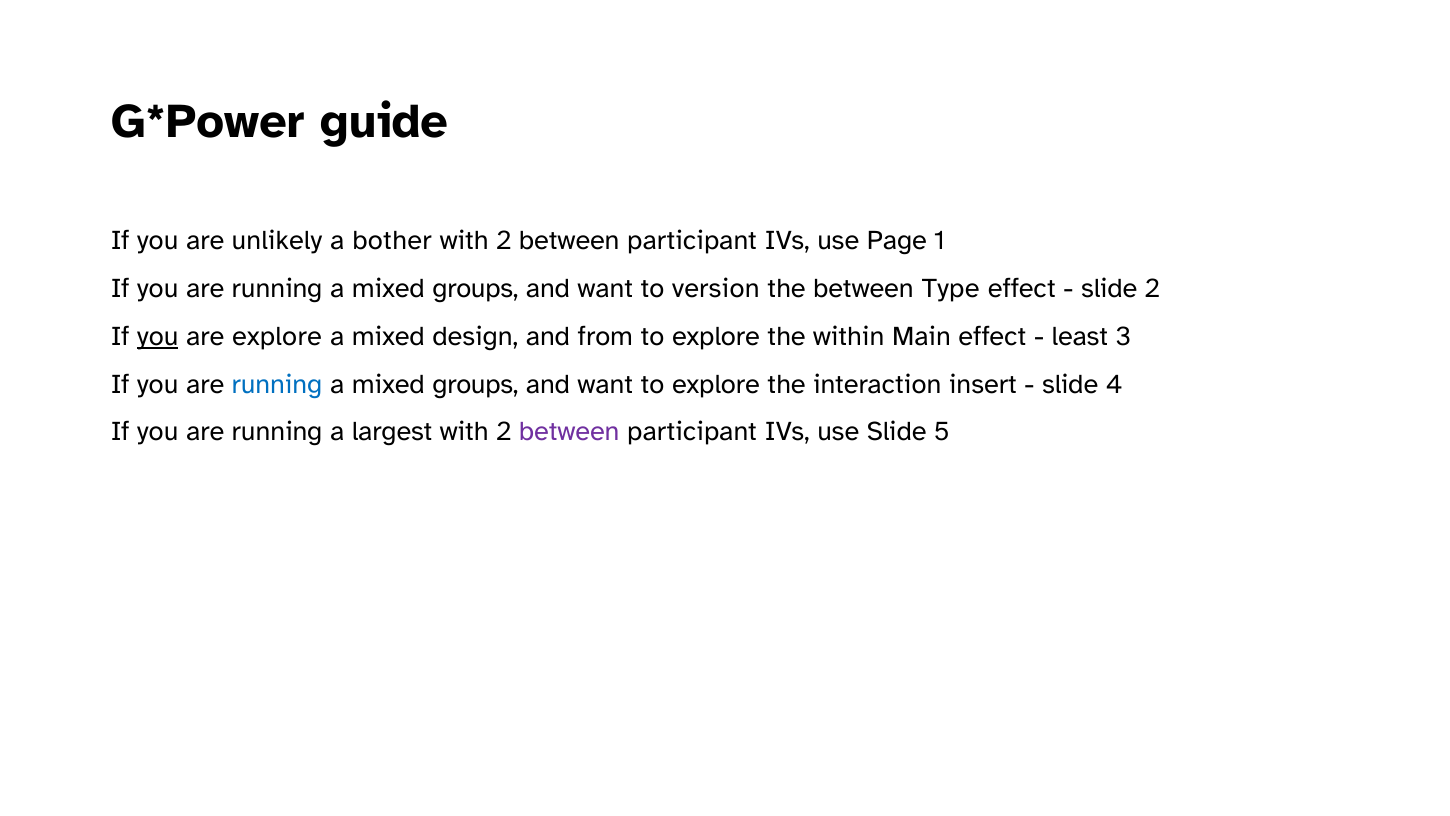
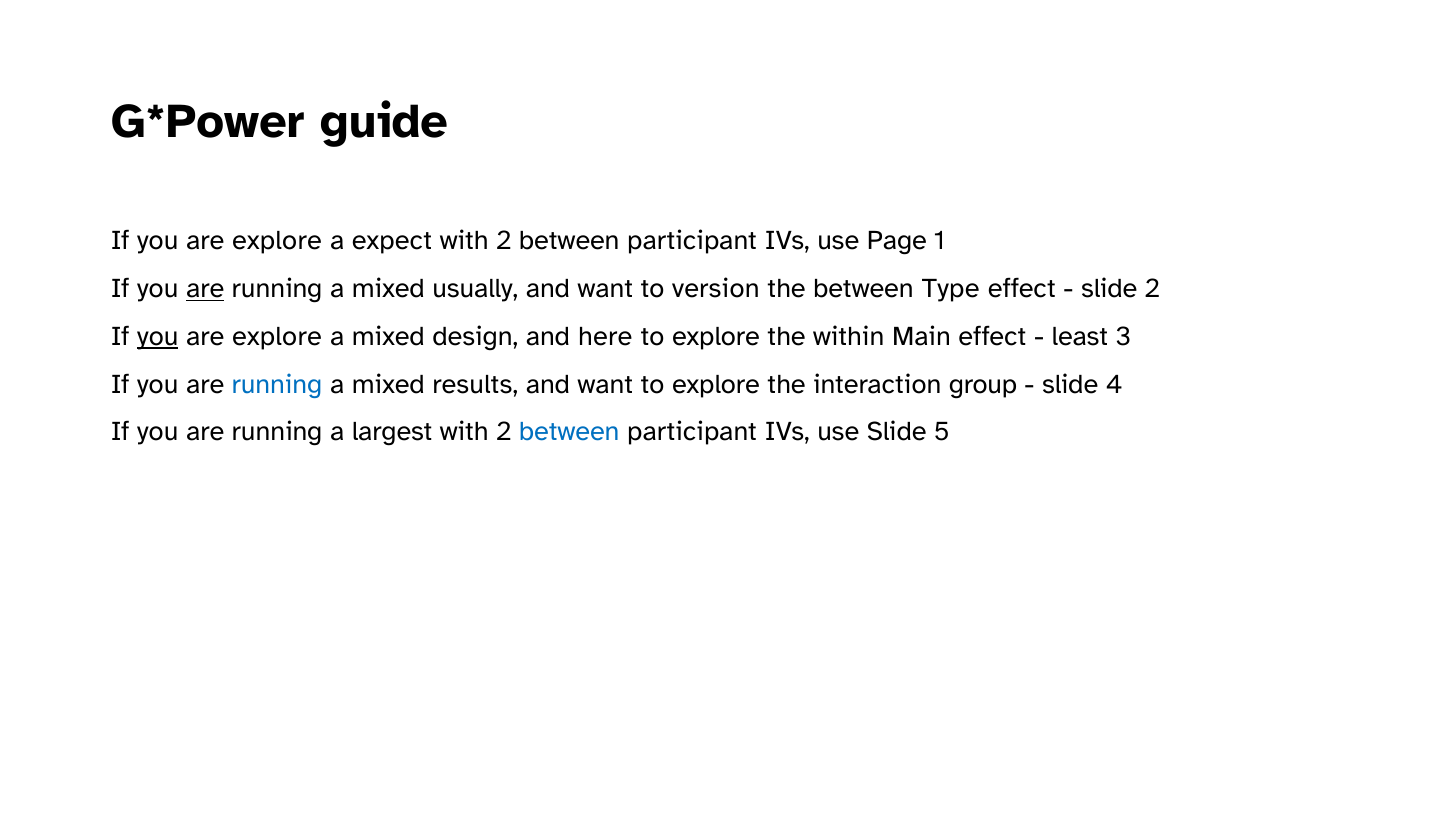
unlikely: unlikely -> explore (277, 241)
bother: bother -> expect (392, 241)
are underline: none -> present (205, 289)
groups: groups -> usually (475, 289)
from: from -> here (605, 336)
groups: groups -> results (475, 384)
insert: insert -> group (983, 384)
between colour: purple -> blue (569, 432)
